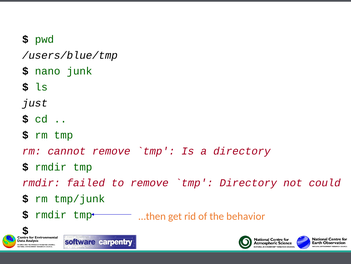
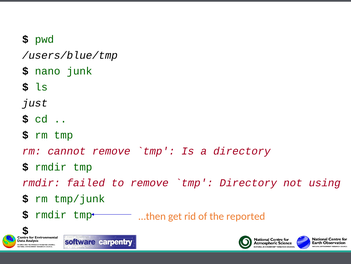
could: could -> using (325, 182)
behavior: behavior -> reported (246, 216)
